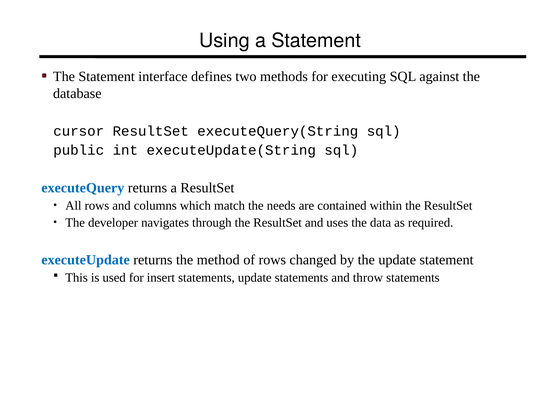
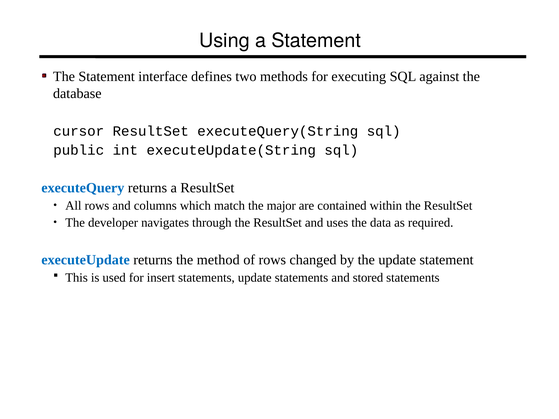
needs: needs -> major (281, 206)
throw: throw -> stored (368, 278)
